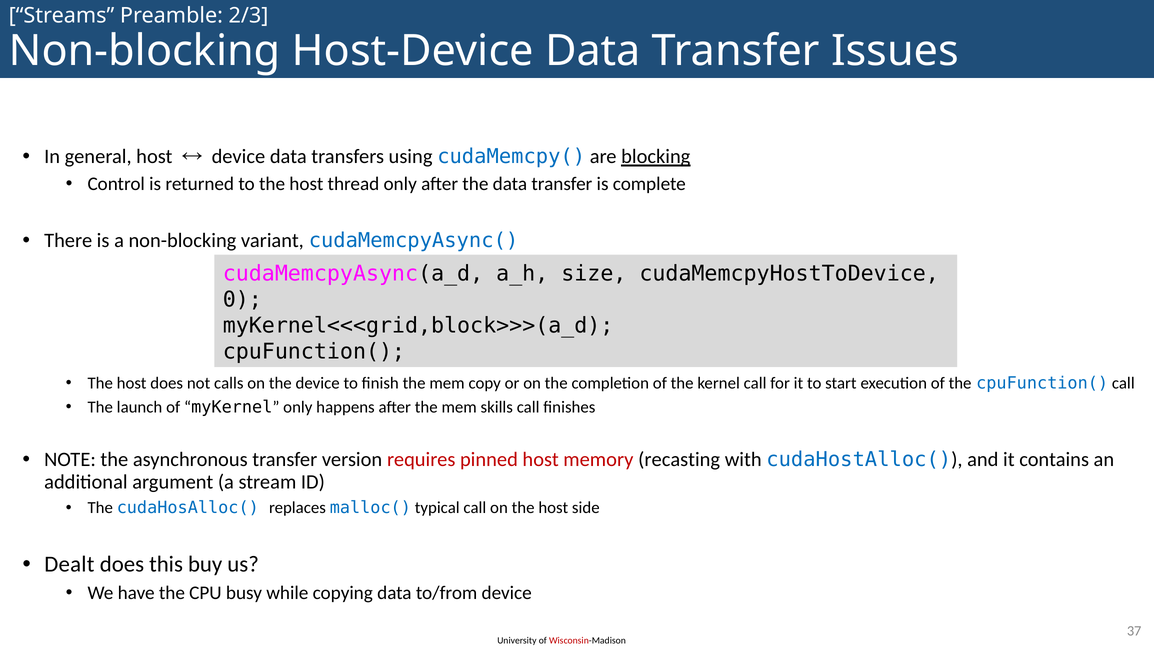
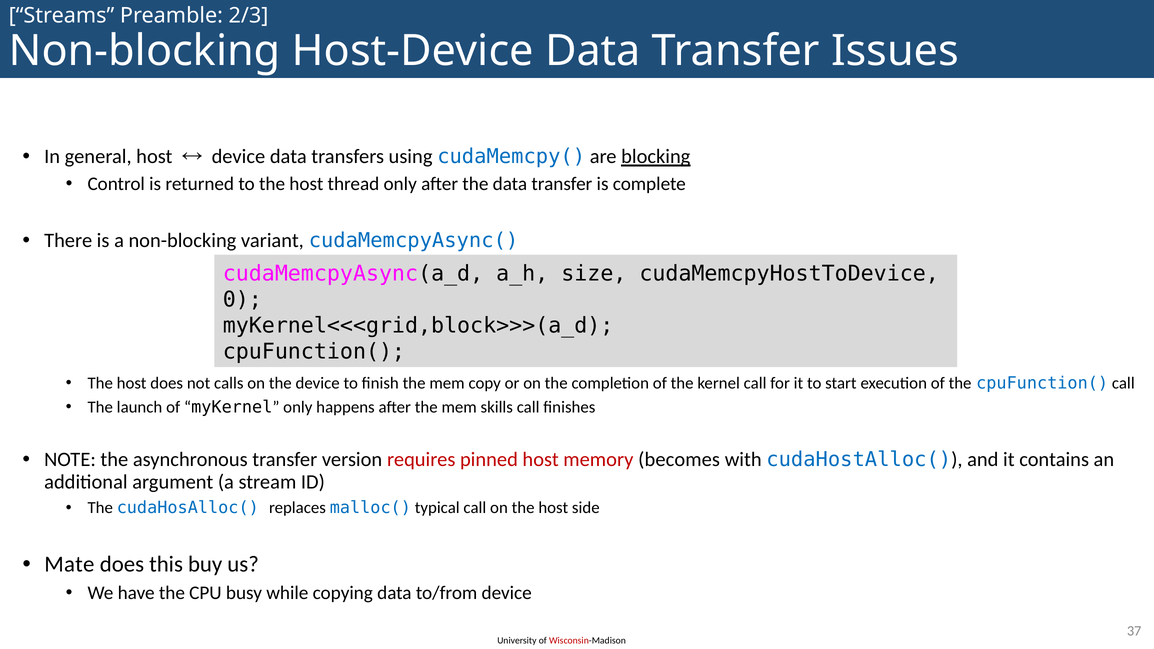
recasting: recasting -> becomes (679, 460)
Dealt: Dealt -> Mate (69, 564)
